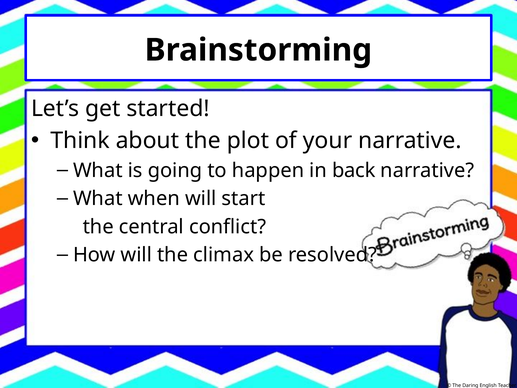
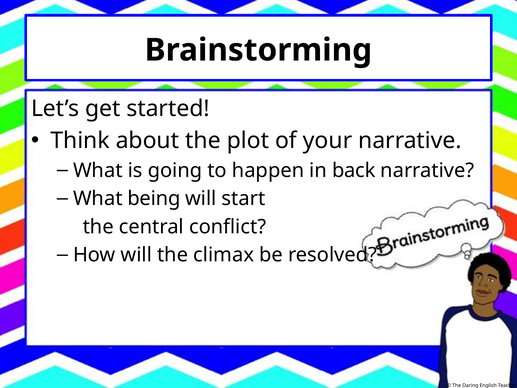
when: when -> being (154, 198)
